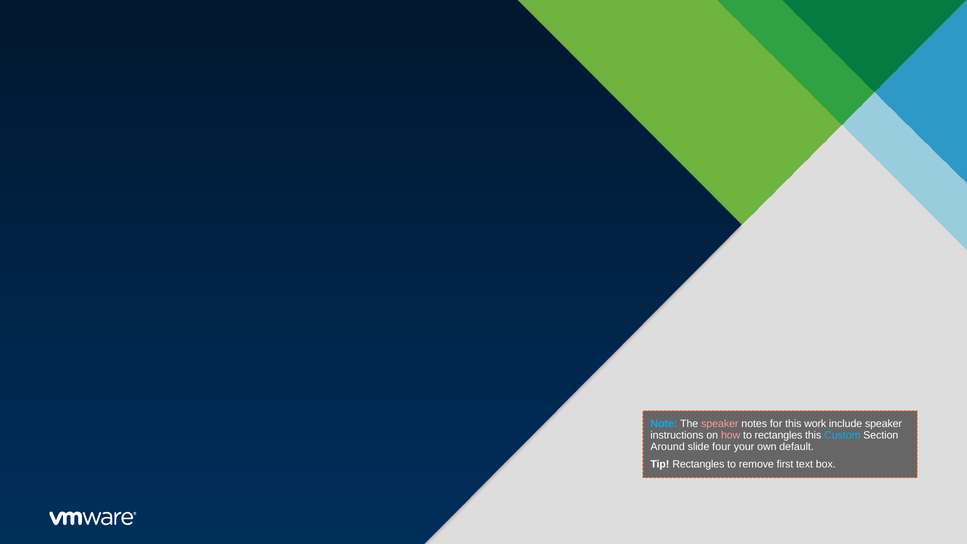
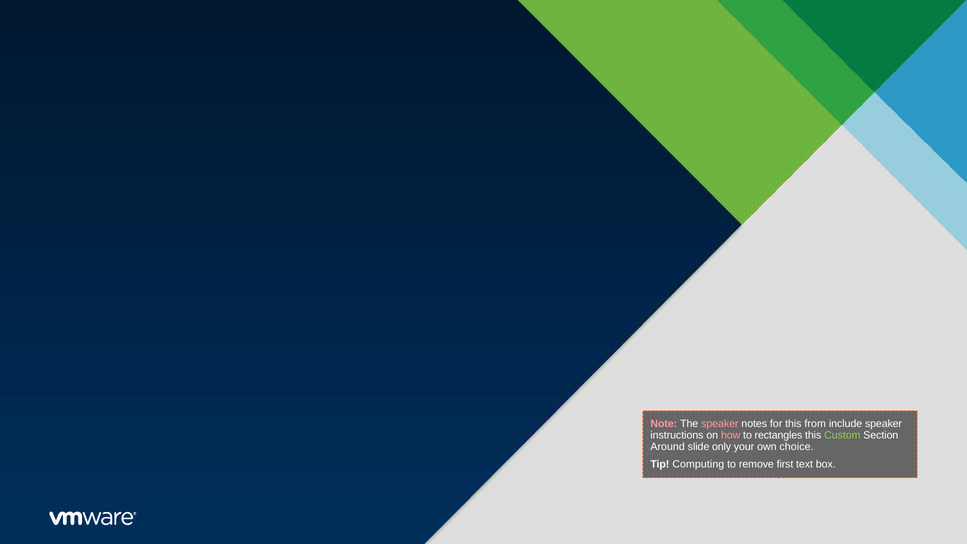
Note colour: light blue -> pink (664, 424)
work: work -> from (815, 424)
Custom colour: light blue -> light green (842, 435)
four: four -> only (722, 447)
default: default -> choice (797, 447)
Tip Rectangles: Rectangles -> Computing (698, 464)
